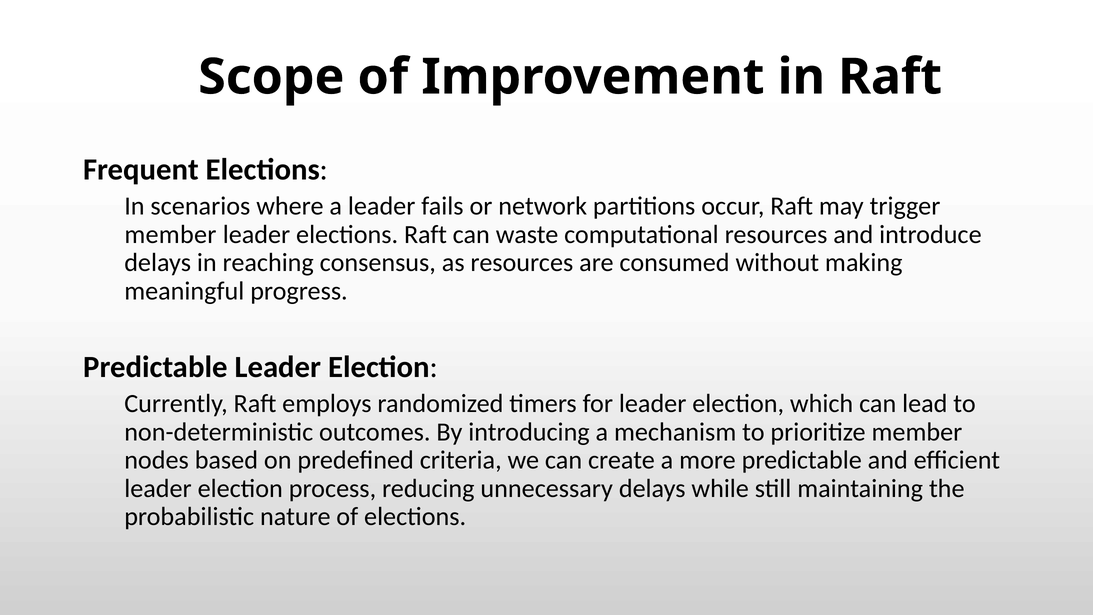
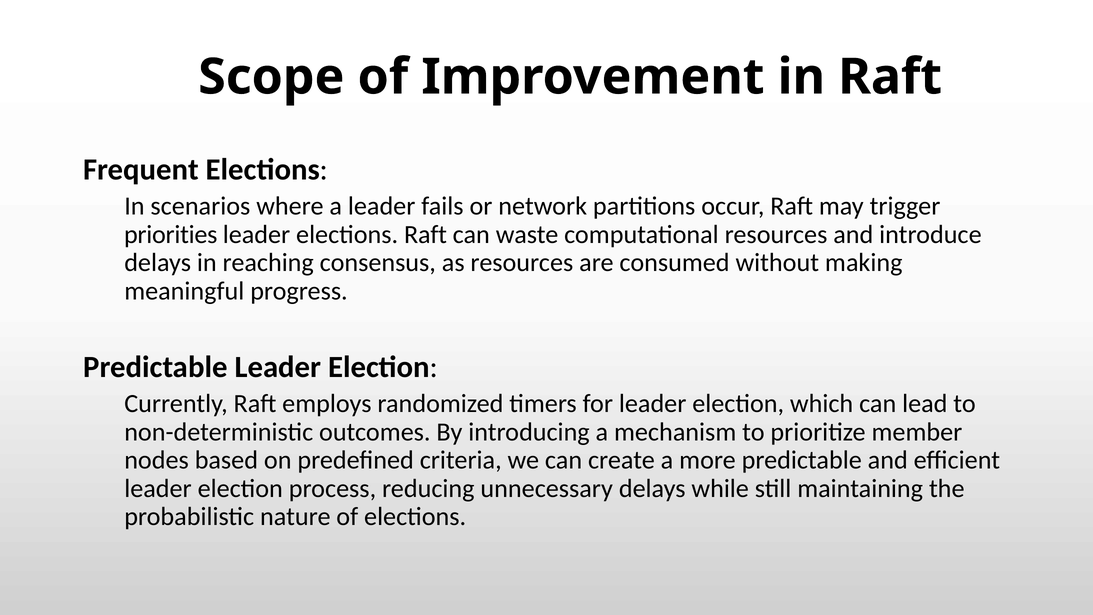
member: member -> priorities (171, 234)
